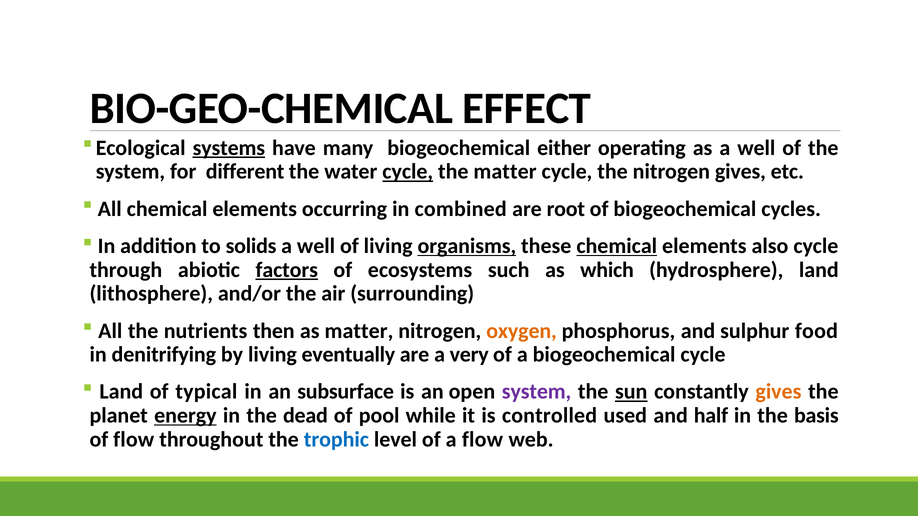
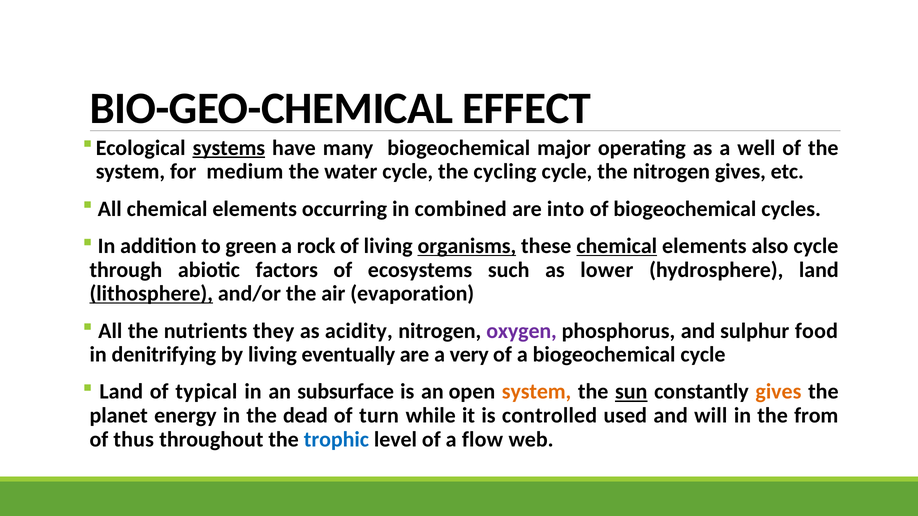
either: either -> major (564, 148)
different: different -> medium (245, 172)
cycle underline: present -> none (408, 172)
the matter: matter -> cycling (505, 172)
root: root -> into (566, 209)
solids: solids -> green (251, 246)
well: well -> rock (316, 246)
factors underline: present -> none (287, 270)
which: which -> lower (607, 270)
lithosphere underline: none -> present (151, 294)
surrounding: surrounding -> evaporation (412, 294)
then: then -> they (274, 331)
as matter: matter -> acidity (359, 331)
oxygen colour: orange -> purple (522, 331)
system colour: purple -> orange (537, 392)
energy underline: present -> none (185, 416)
pool: pool -> turn (379, 416)
half: half -> will (711, 416)
basis: basis -> from (816, 416)
of flow: flow -> thus (134, 440)
